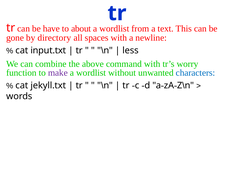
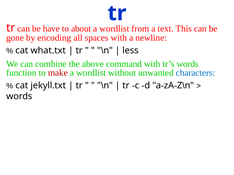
directory: directory -> encoding (54, 38)
input.txt: input.txt -> what.txt (48, 51)
tr’s worry: worry -> words (188, 64)
make colour: purple -> red (58, 73)
